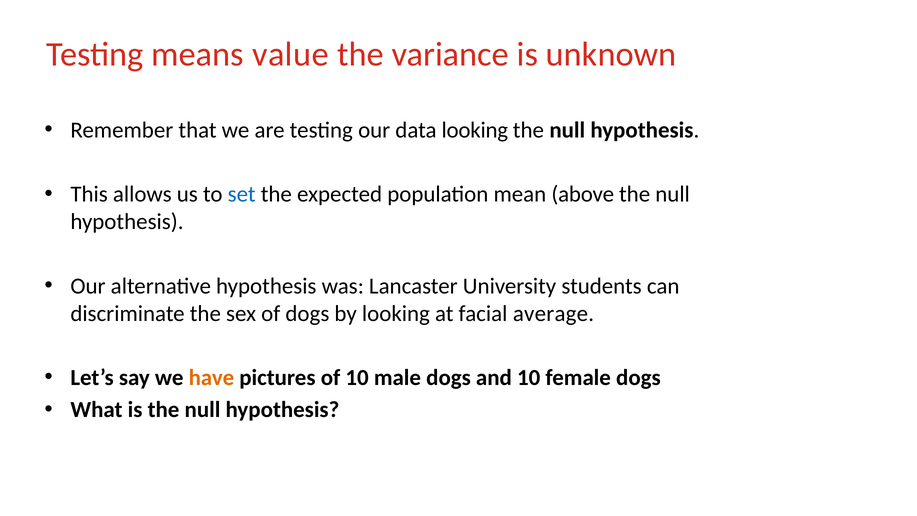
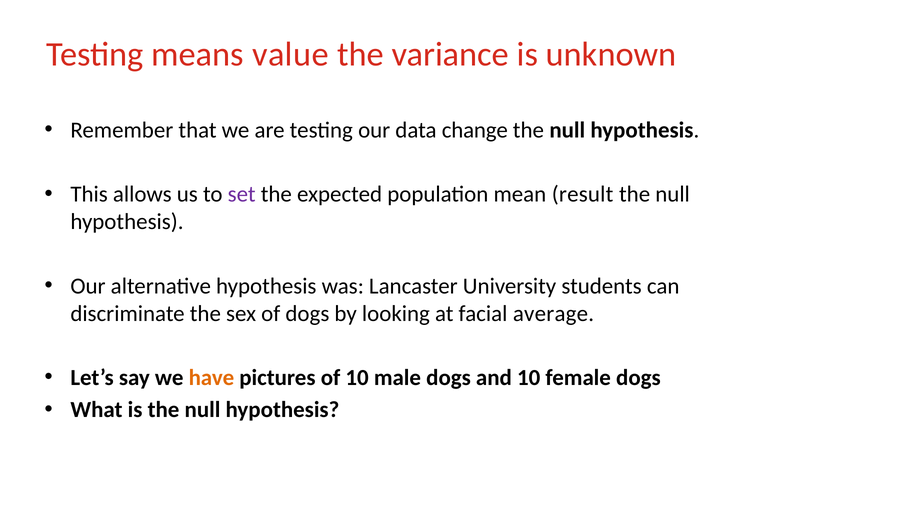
data looking: looking -> change (475, 130)
set colour: blue -> purple (242, 194)
above: above -> result (583, 194)
